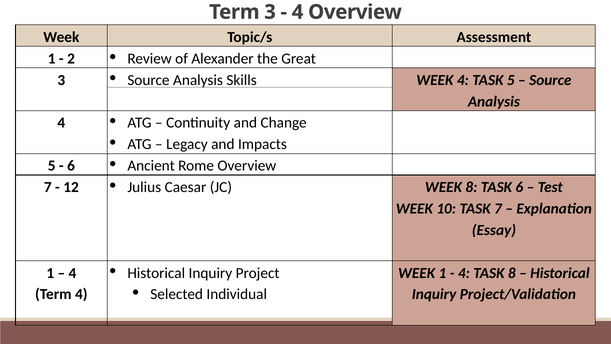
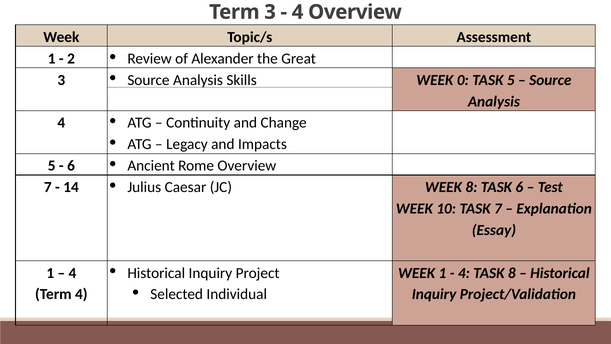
WEEK 4: 4 -> 0 (463, 80)
12: 12 -> 14 (71, 187)
